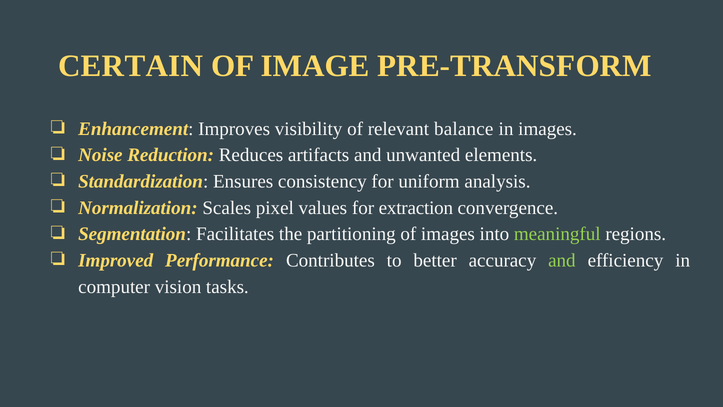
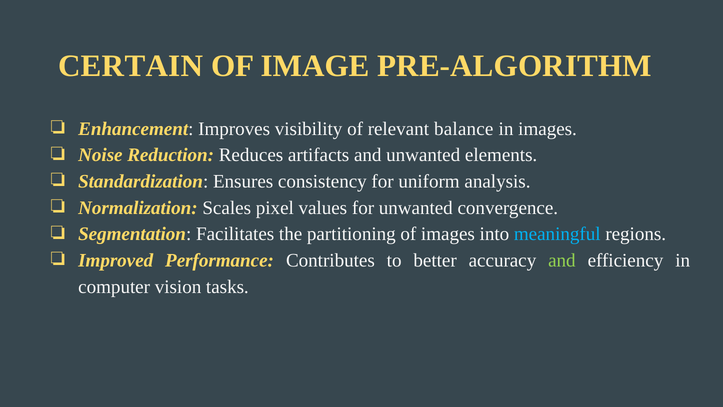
PRE-TRANSFORM: PRE-TRANSFORM -> PRE-ALGORITHM (515, 66)
for extraction: extraction -> unwanted (416, 208)
meaningful colour: light green -> light blue (557, 234)
